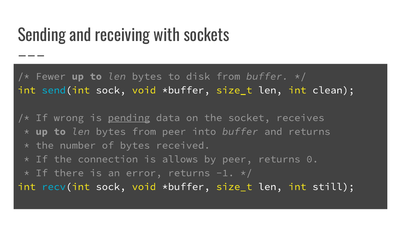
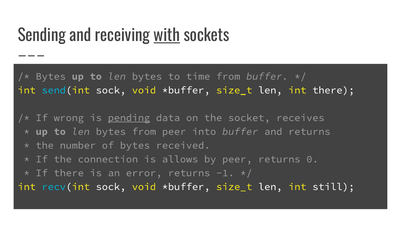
with underline: none -> present (167, 36)
Fewer: Fewer -> Bytes (51, 77)
disk: disk -> time (198, 77)
int clean: clean -> there (333, 90)
